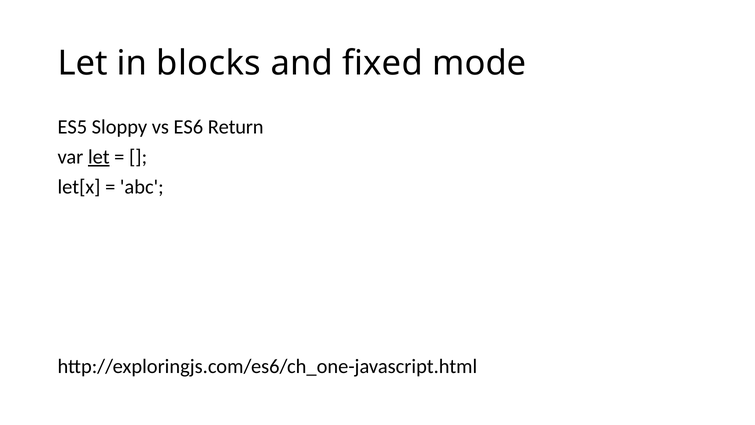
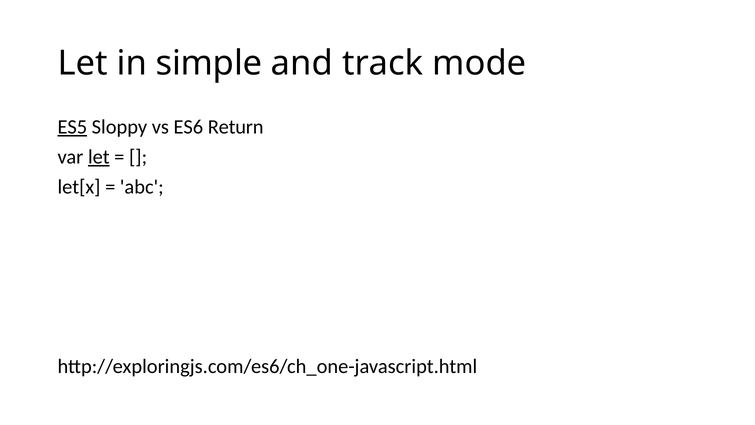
blocks: blocks -> simple (209, 63)
fixed: fixed -> track (383, 63)
ES5 underline: none -> present (72, 127)
